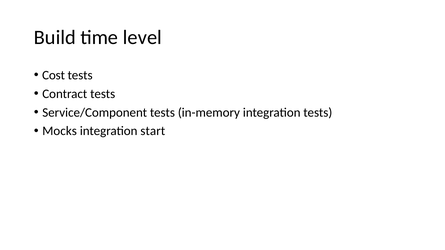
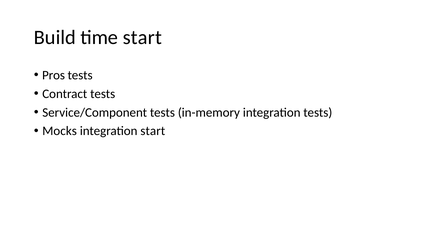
time level: level -> start (142, 37)
Cost: Cost -> Pros (54, 75)
